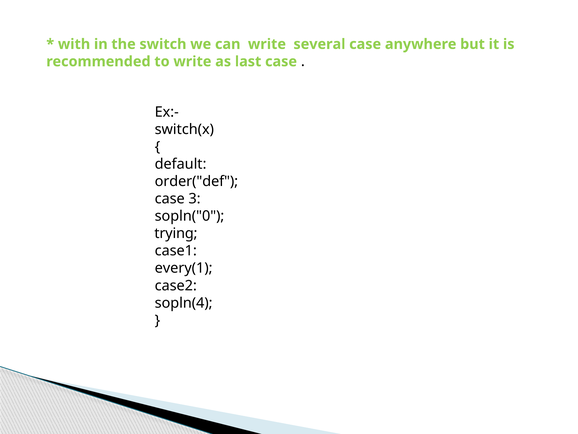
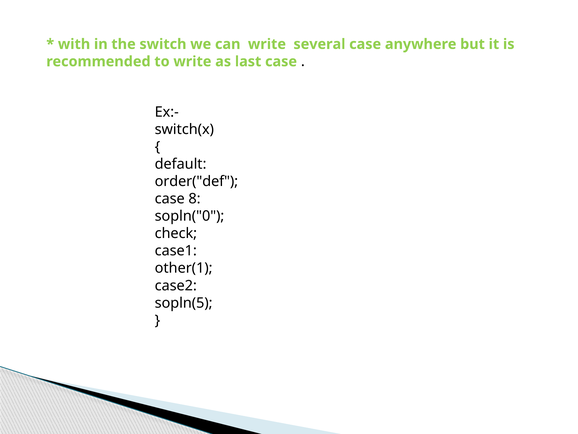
3: 3 -> 8 (195, 199)
trying: trying -> check (176, 233)
every(1: every(1 -> other(1 (184, 268)
sopln(4: sopln(4 -> sopln(5 (184, 303)
